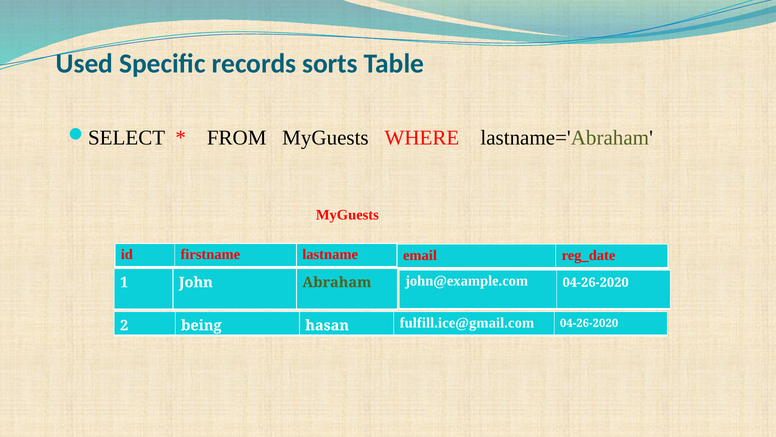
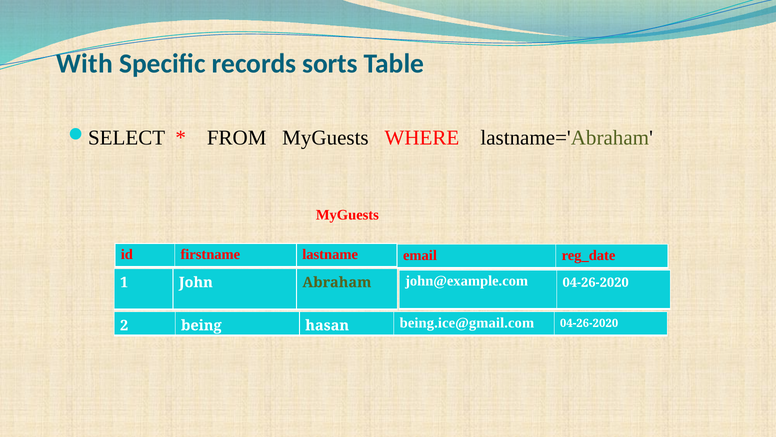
Used: Used -> With (84, 63)
fulfill.ice@gmail.com: fulfill.ice@gmail.com -> being.ice@gmail.com (467, 323)
